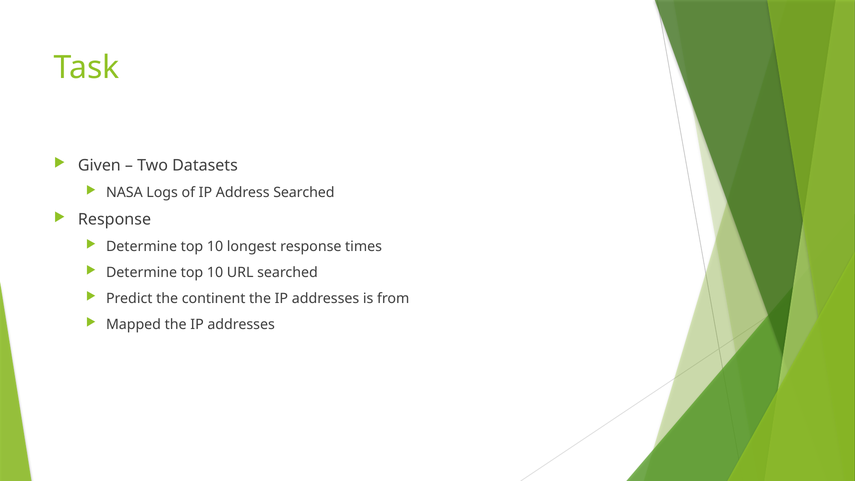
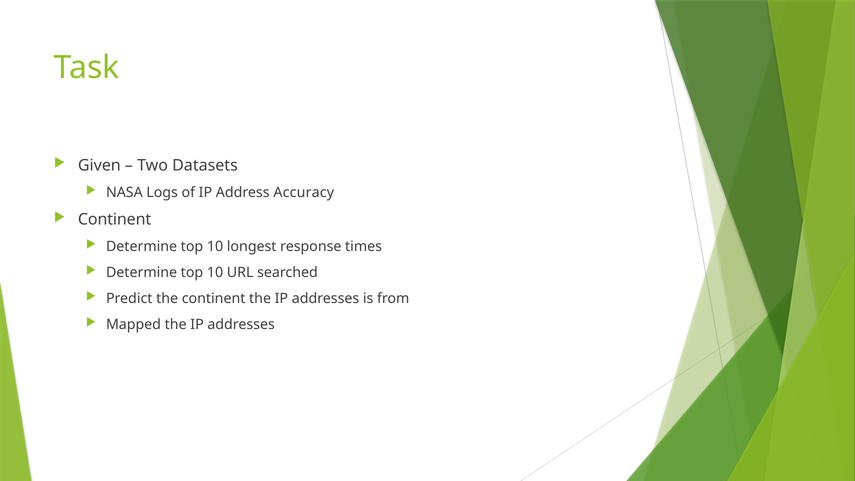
Address Searched: Searched -> Accuracy (304, 192)
Response: Response -> Continent (115, 220)
